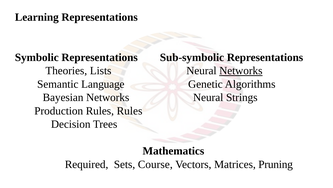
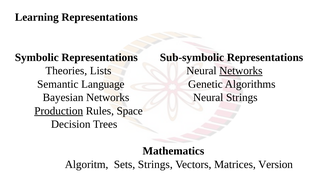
Production underline: none -> present (59, 110)
Rules Rules: Rules -> Space (130, 110)
Required: Required -> Algoritm (87, 164)
Sets Course: Course -> Strings (155, 164)
Pruning: Pruning -> Version (276, 164)
